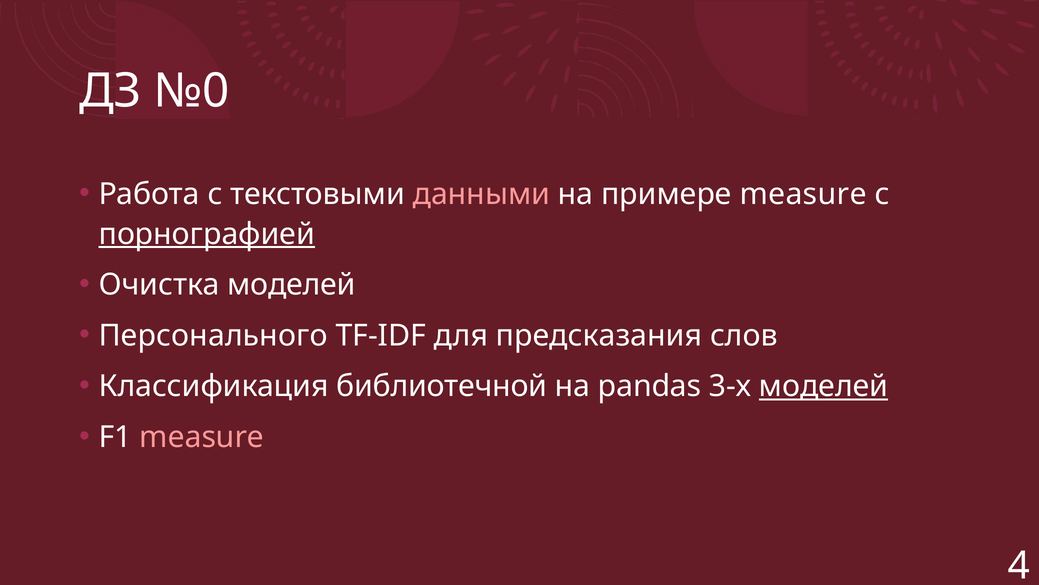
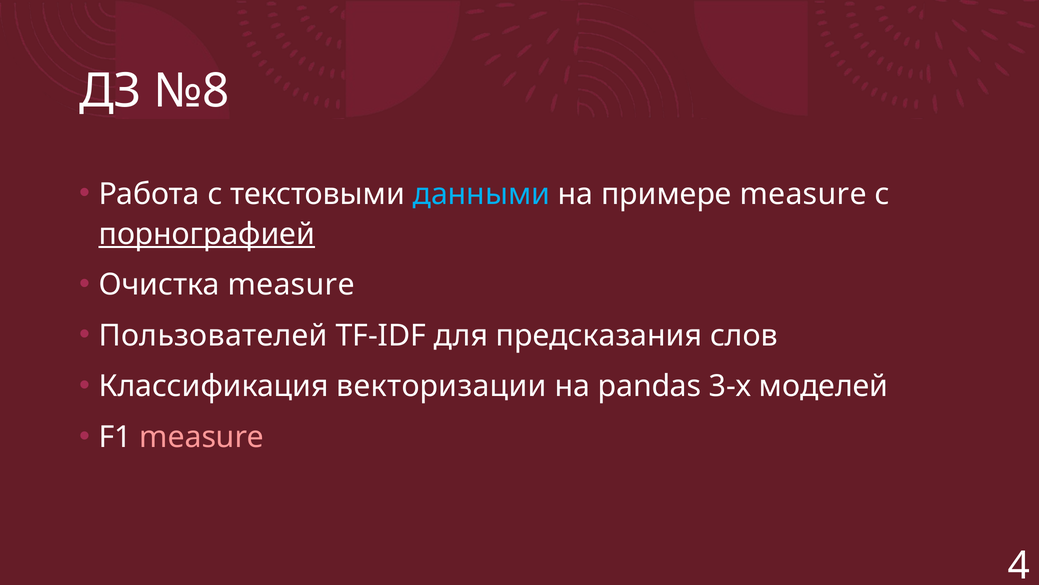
№0: №0 -> №8 (192, 91)
данными colour: pink -> light blue (481, 194)
Очистка моделей: моделей -> measure (291, 285)
Персонального: Персонального -> Пользователей (213, 335)
библиотечной: библиотечной -> векторизации (441, 386)
моделей underline: present -> none (824, 386)
